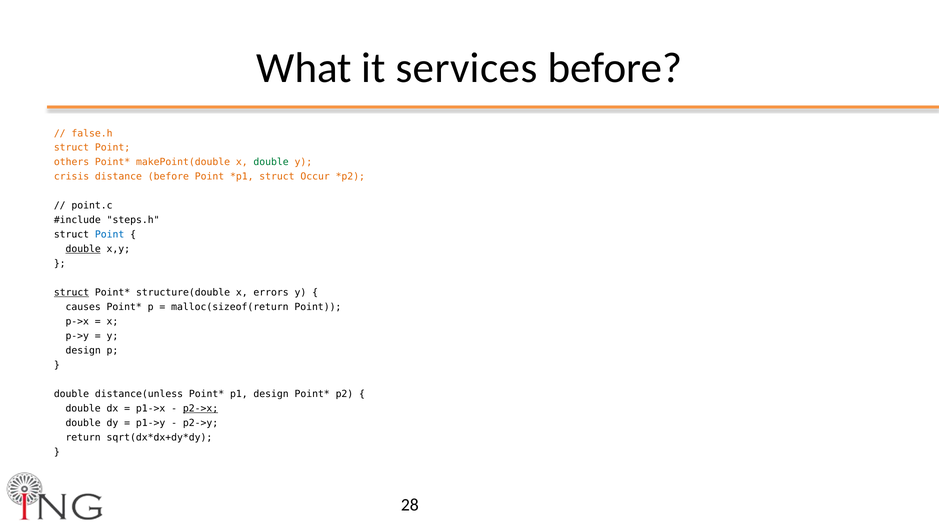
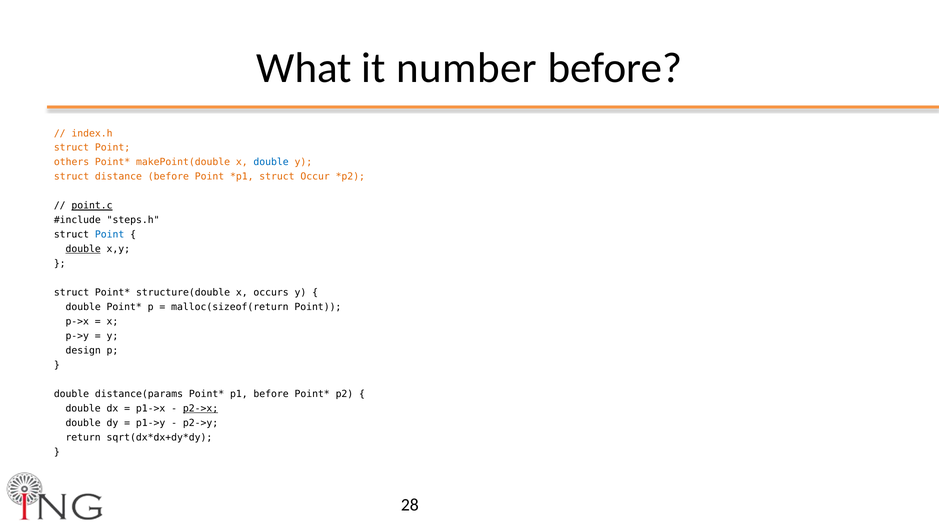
services: services -> number (467, 68)
false.h: false.h -> index.h (92, 133)
double colour: green -> blue (271, 162)
crisis: crisis -> struct (72, 177)
point.c underline: none -> present (92, 206)
struct underline: present -> none (72, 293)
errors: errors -> occurs (271, 293)
causes: causes -> double (83, 307)
distance(unless: distance(unless -> distance(params (139, 394)
p1 design: design -> before (271, 394)
